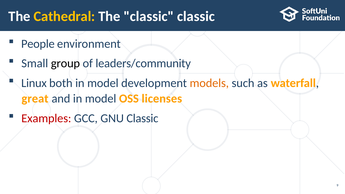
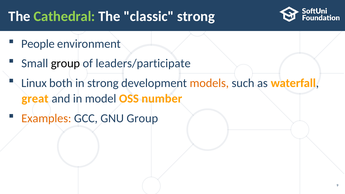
Cathedral colour: yellow -> light green (64, 16)
classic classic: classic -> strong (196, 16)
leaders/community: leaders/community -> leaders/participate (143, 63)
both in model: model -> strong (103, 83)
licenses: licenses -> number (162, 99)
Examples colour: red -> orange (46, 118)
GNU Classic: Classic -> Group (142, 118)
